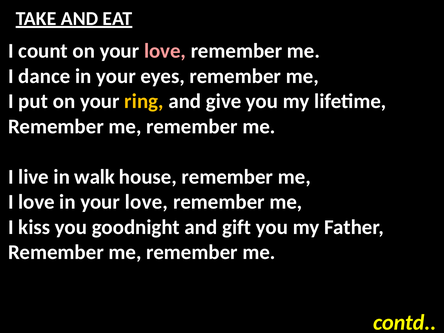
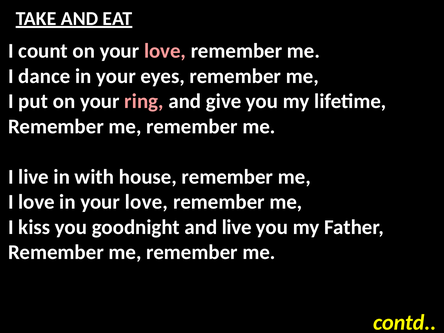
ring colour: yellow -> pink (144, 101)
walk: walk -> with (94, 177)
and gift: gift -> live (237, 227)
